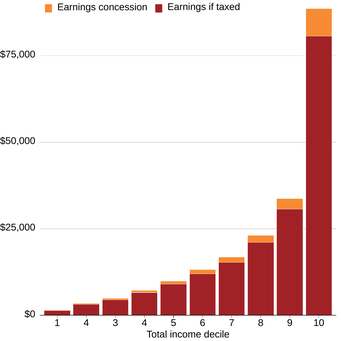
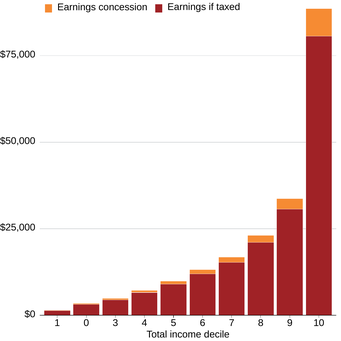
1 4: 4 -> 0 (86, 323)
